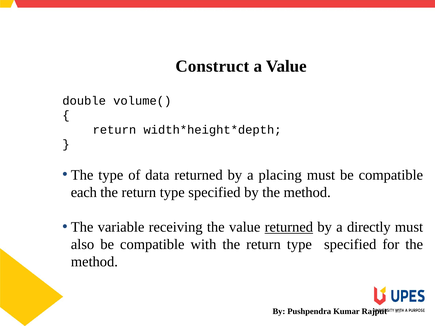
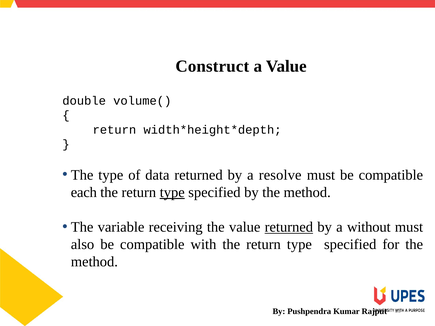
placing: placing -> resolve (280, 175)
type underline: none -> present (172, 192)
directly: directly -> without (369, 227)
